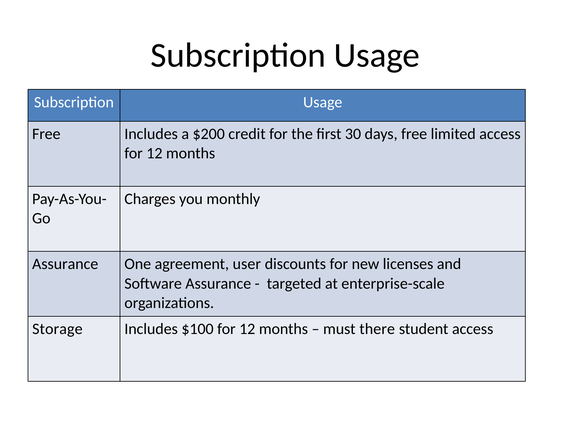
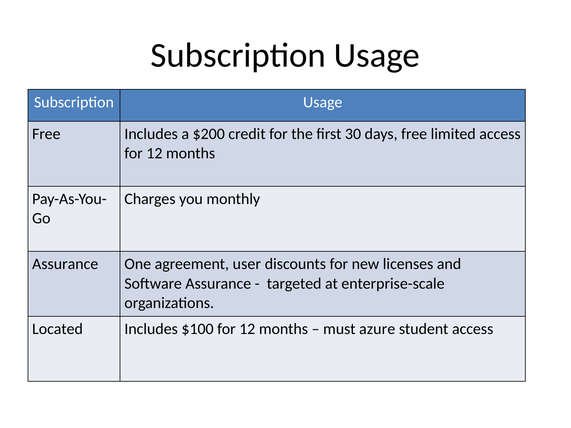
Storage: Storage -> Located (57, 329)
there: there -> azure (377, 329)
